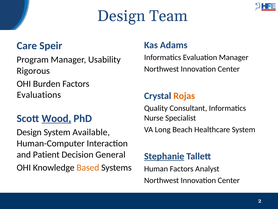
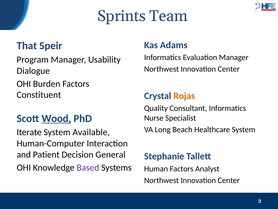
Design: Design -> Sprints (122, 16)
Care: Care -> That (27, 46)
Rigorous: Rigorous -> Dialogue (33, 71)
Evaluations: Evaluations -> Constituent (39, 95)
Design: Design -> Iterate (29, 132)
Stephanie underline: present -> none (164, 156)
Based colour: orange -> purple (88, 167)
